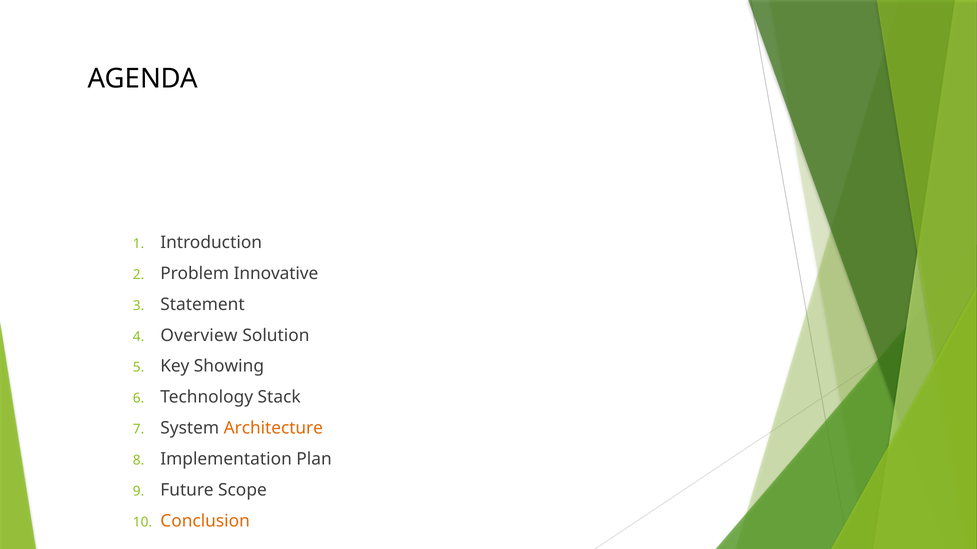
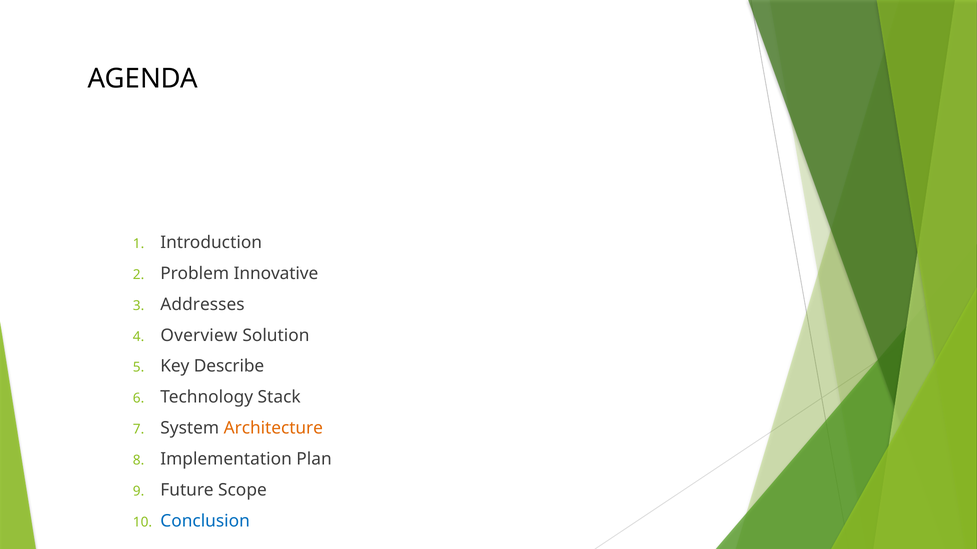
Statement: Statement -> Addresses (202, 305)
Showing: Showing -> Describe (229, 367)
Conclusion colour: orange -> blue (205, 521)
